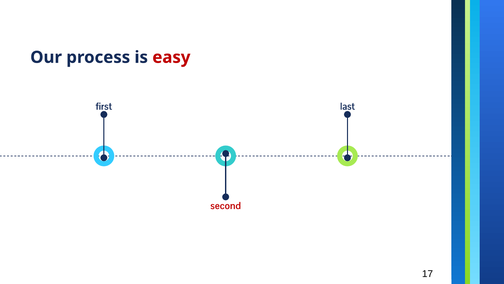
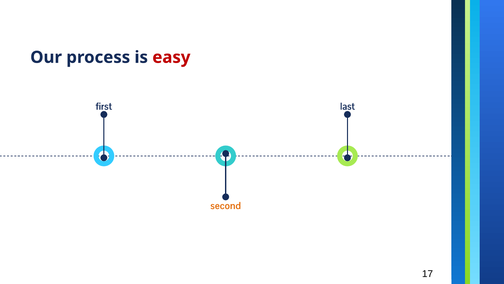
second colour: red -> orange (226, 205)
